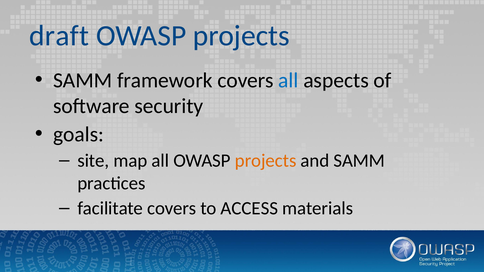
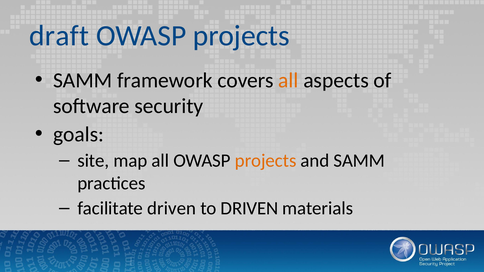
all colour: blue -> orange (288, 80)
facilitate covers: covers -> driven (172, 208)
to ACCESS: ACCESS -> DRIVEN (249, 208)
